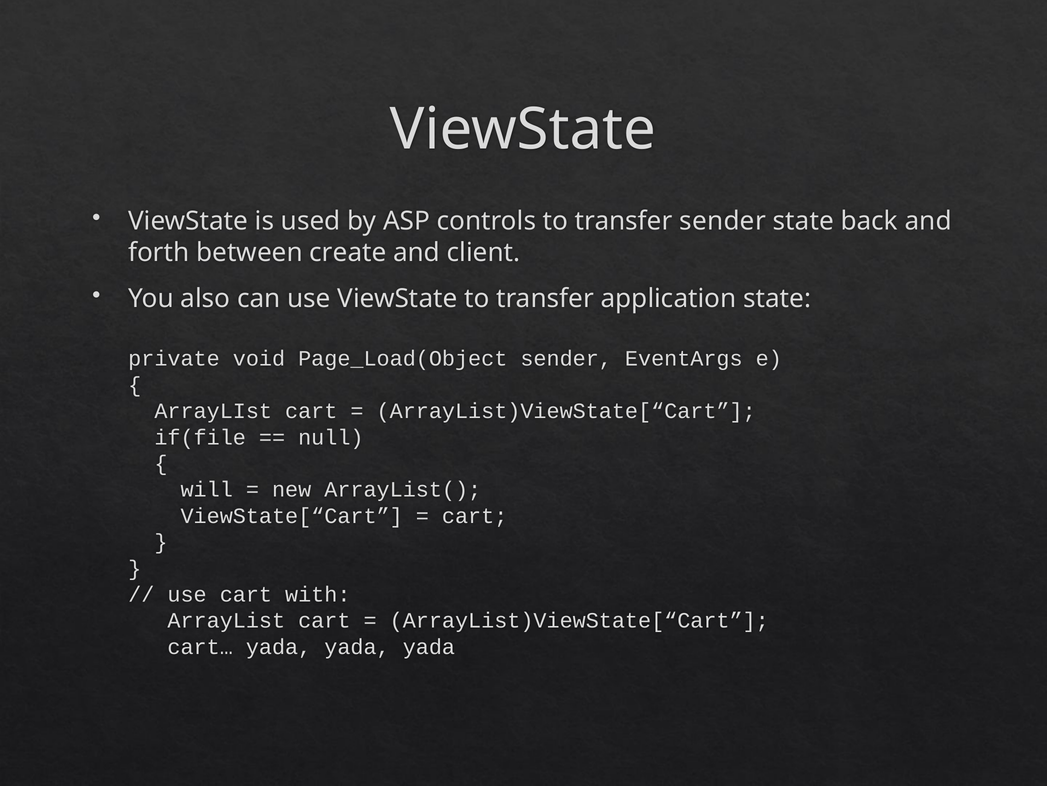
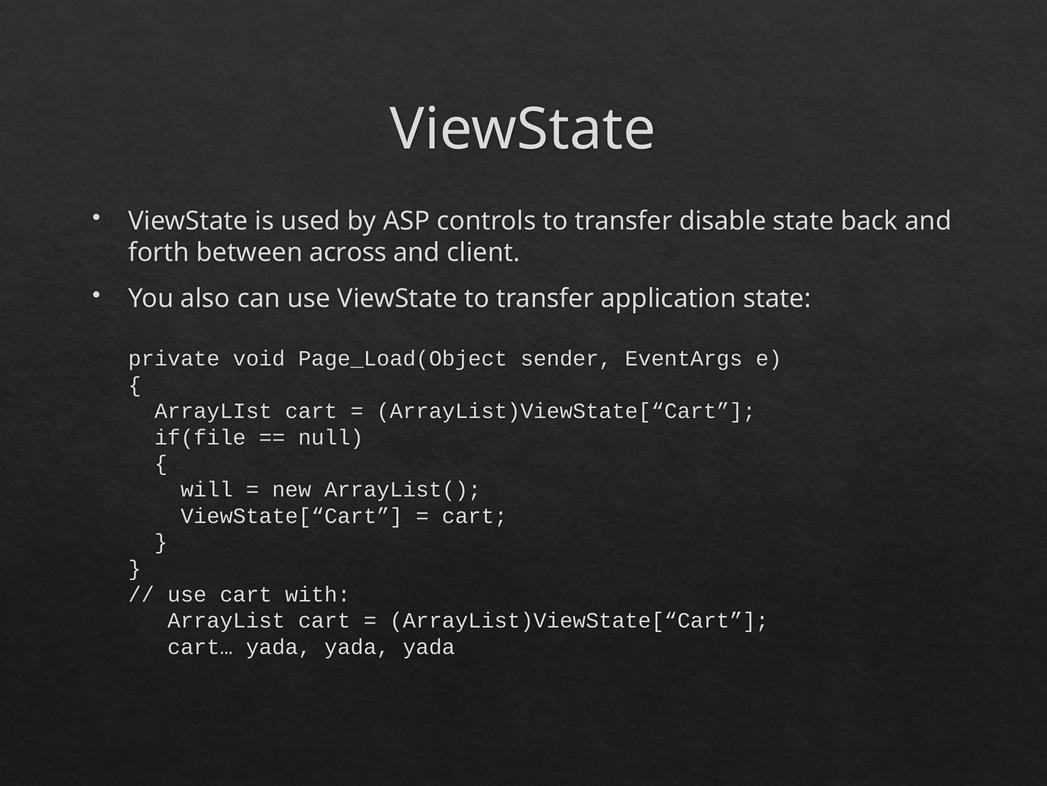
transfer sender: sender -> disable (723, 221)
create: create -> across (348, 253)
